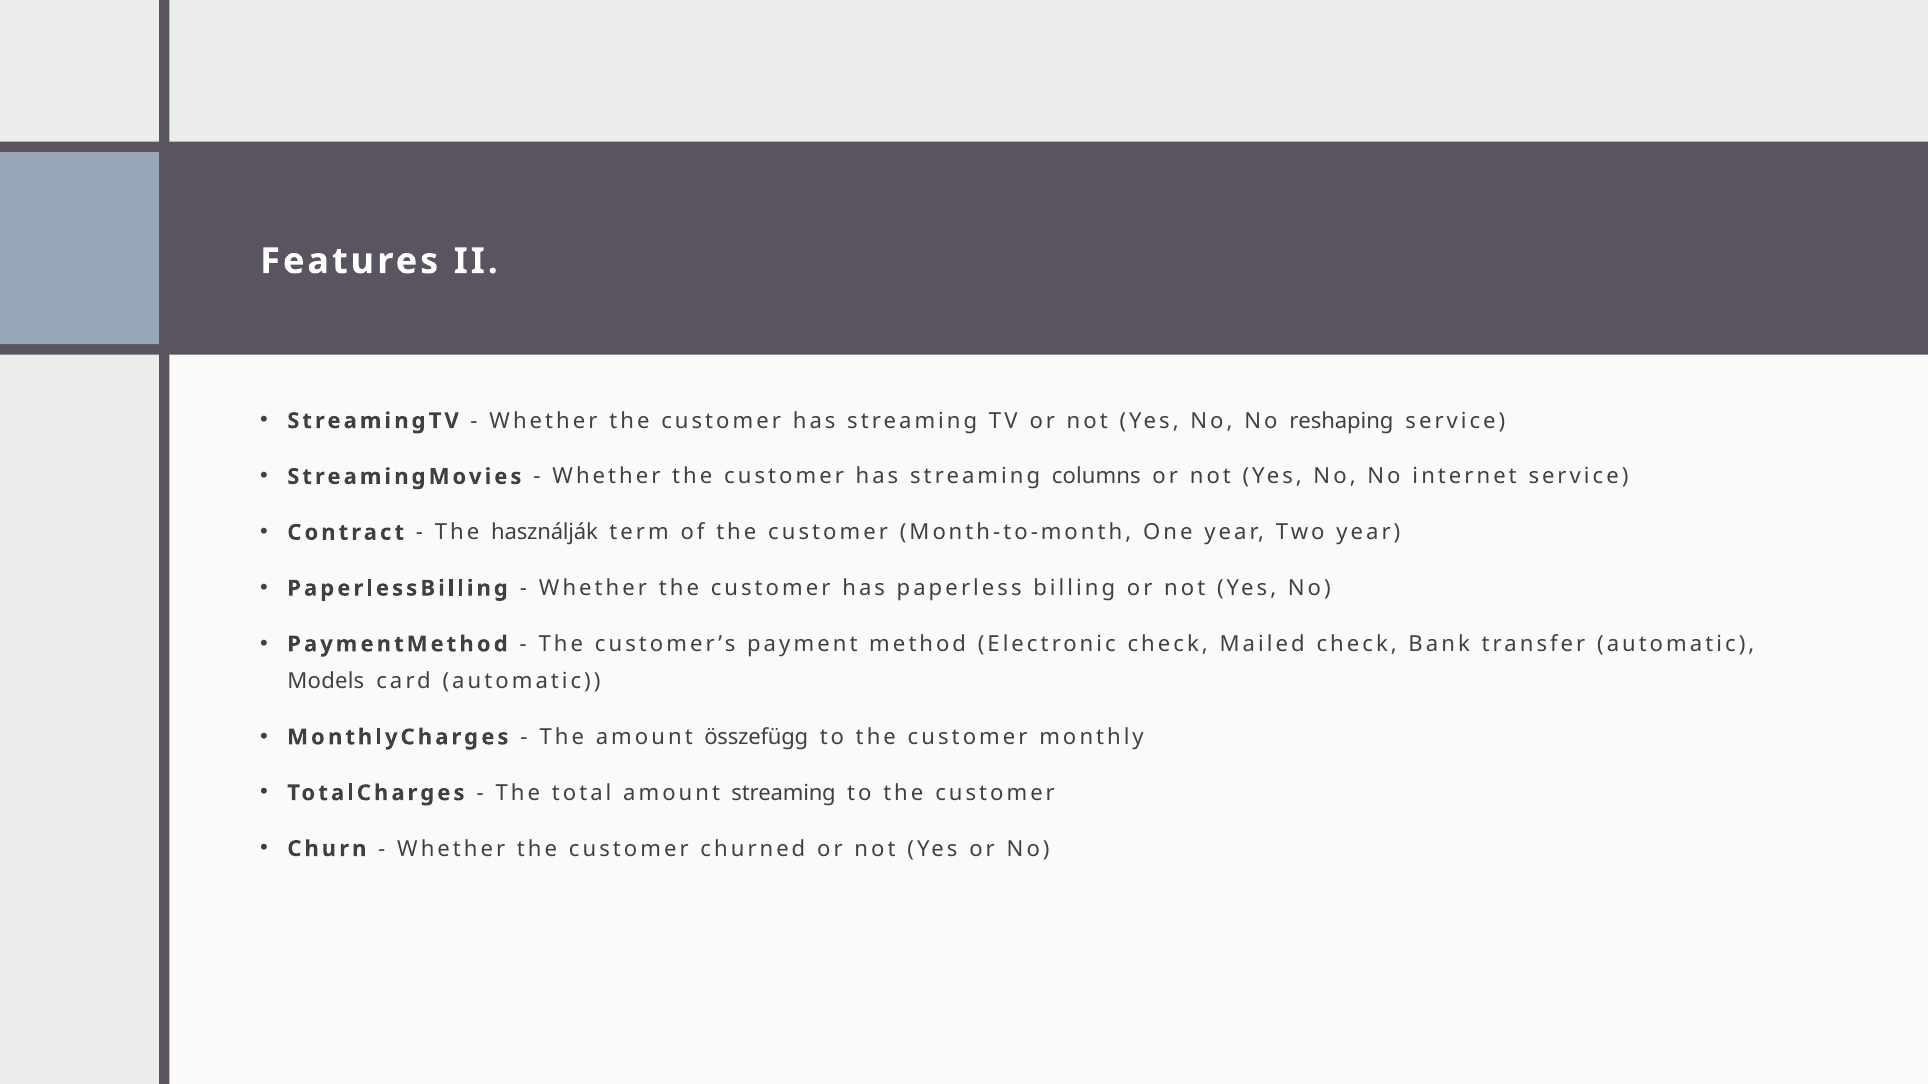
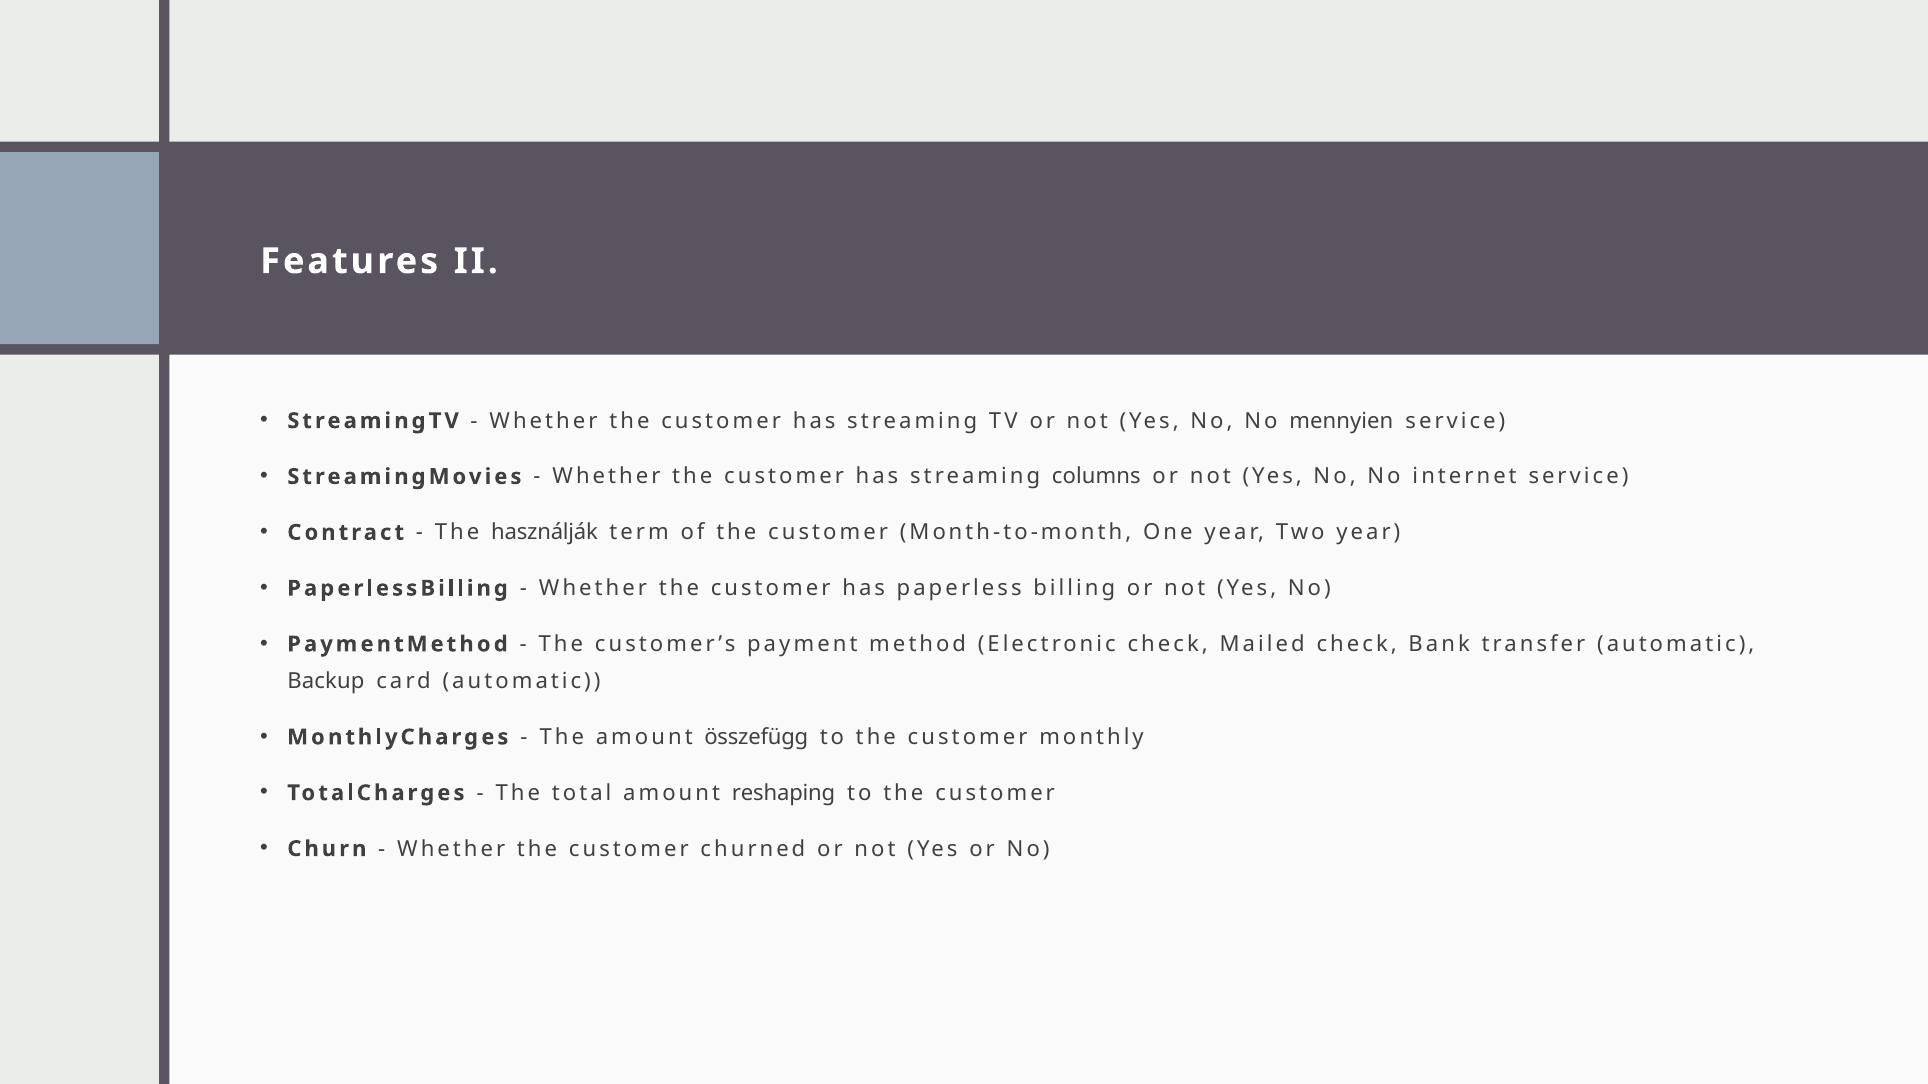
reshaping: reshaping -> mennyien (1341, 421)
Models: Models -> Backup (326, 682)
amount streaming: streaming -> reshaping (784, 793)
